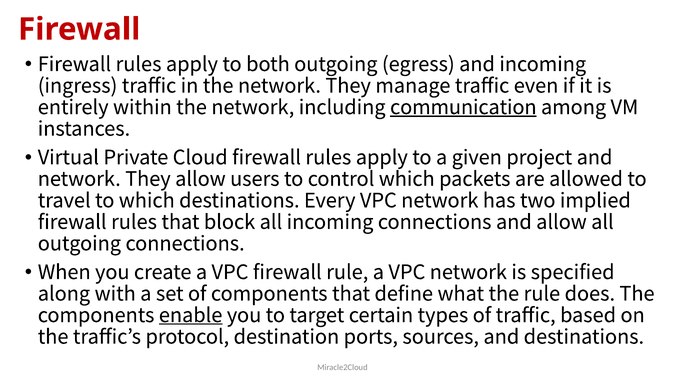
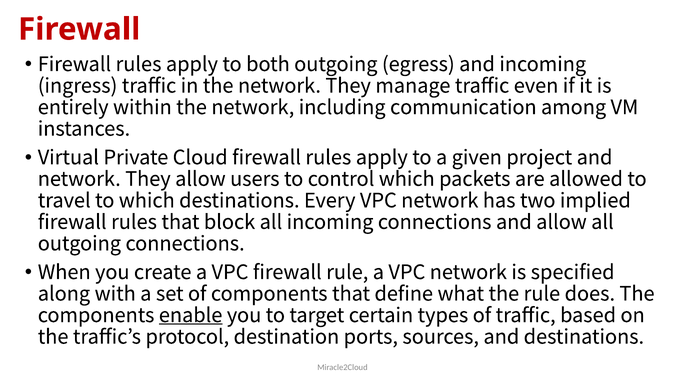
communication underline: present -> none (463, 108)
